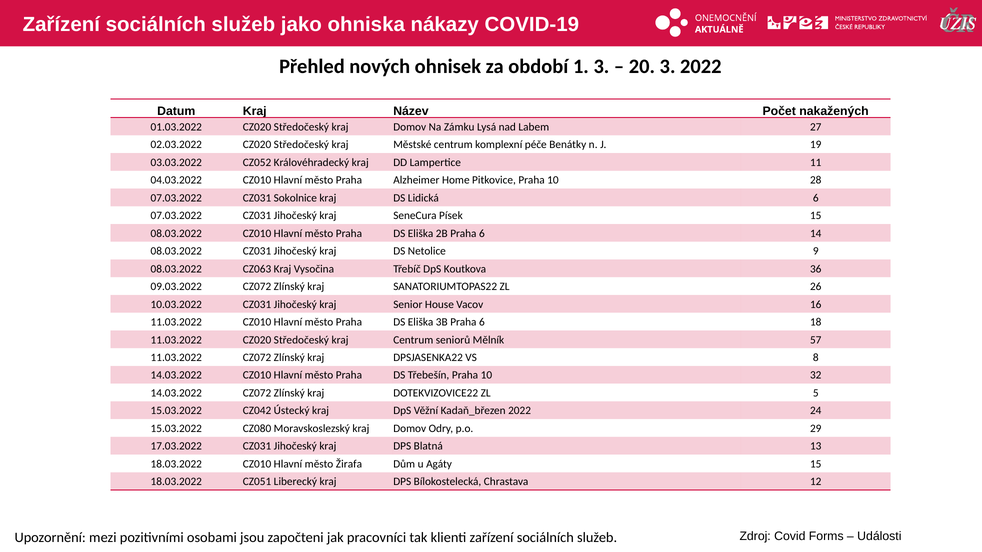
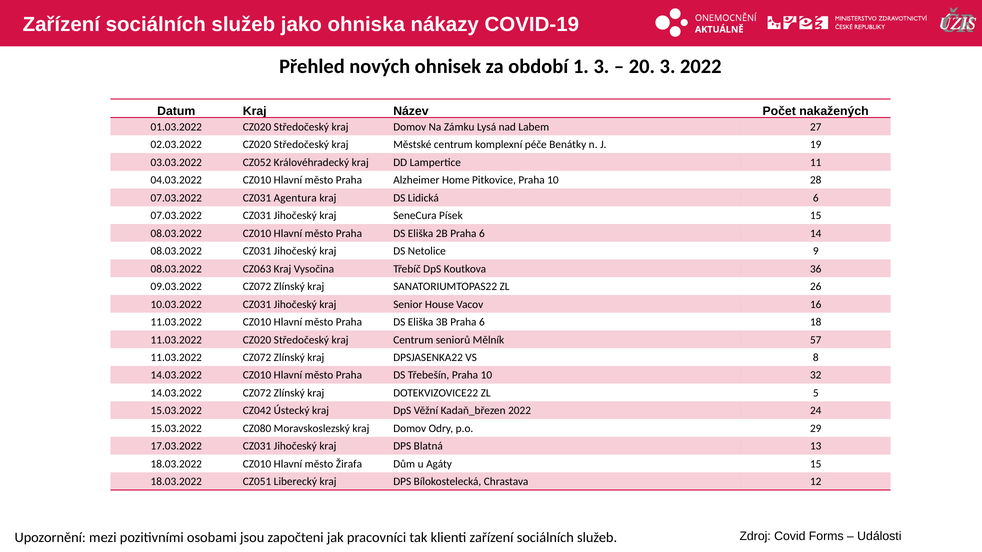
Sokolnice: Sokolnice -> Agentura (295, 198)
